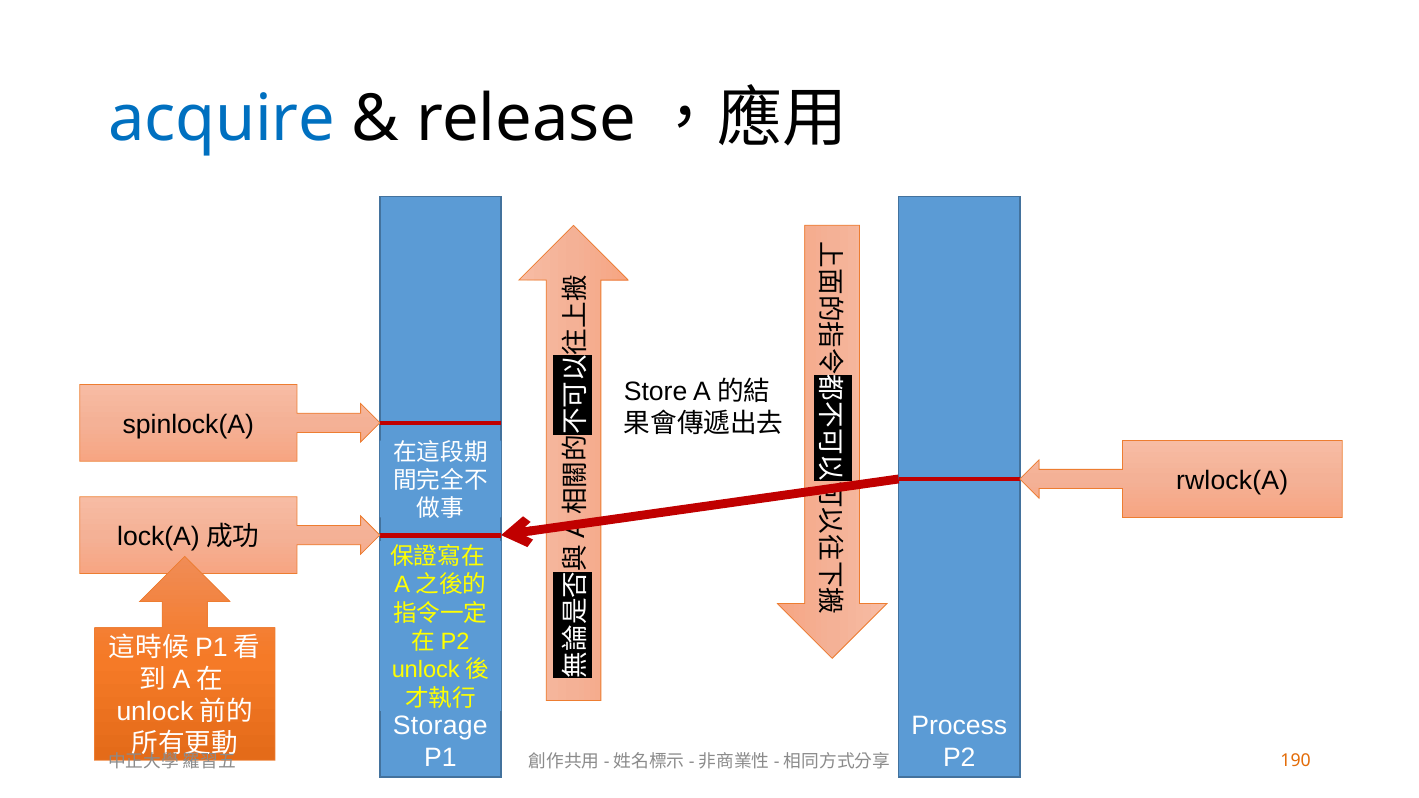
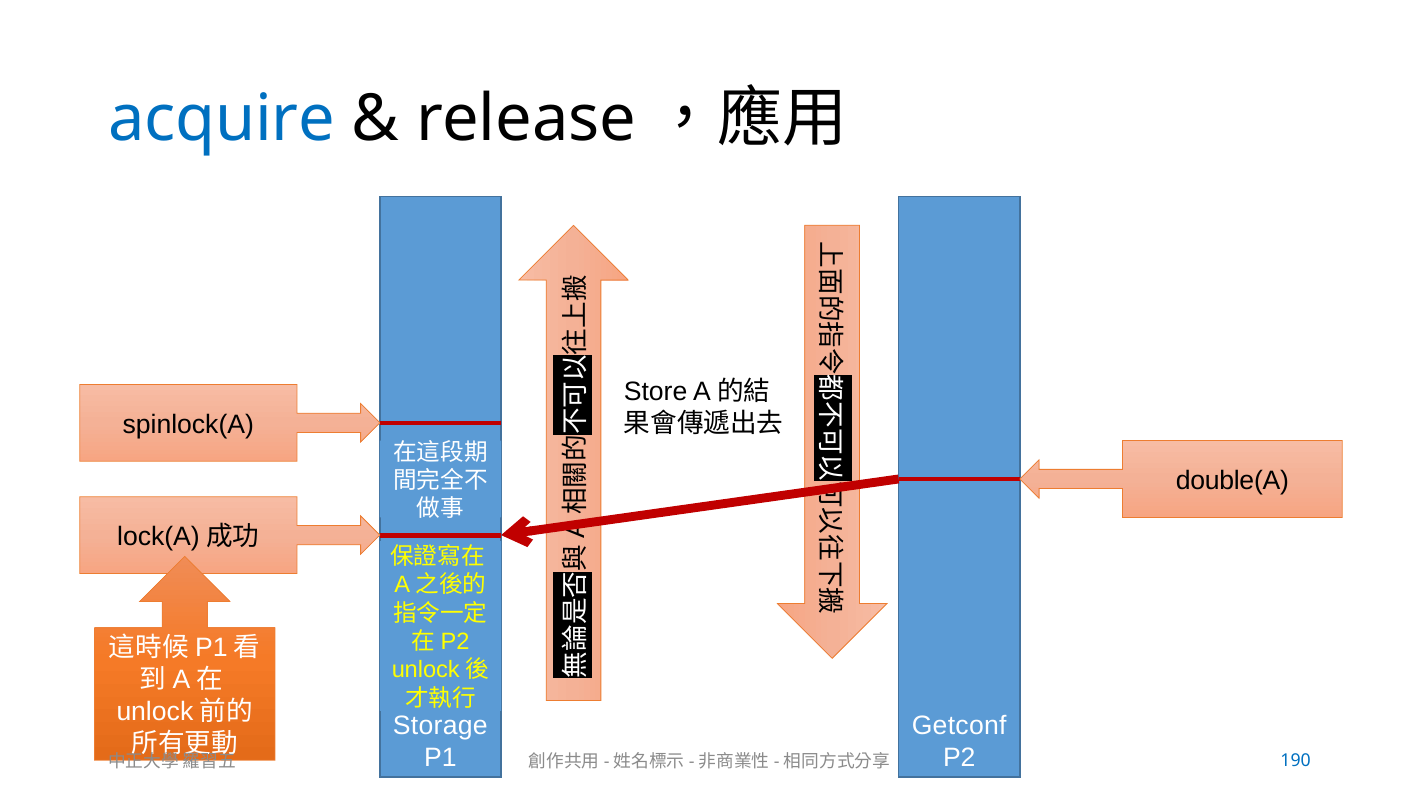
rwlock(A: rwlock(A -> double(A (1232, 481)
Process: Process -> Getconf (959, 726)
190 colour: orange -> blue (1296, 761)
